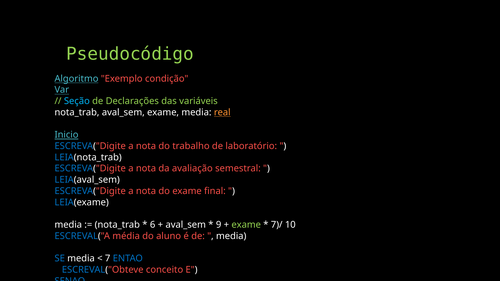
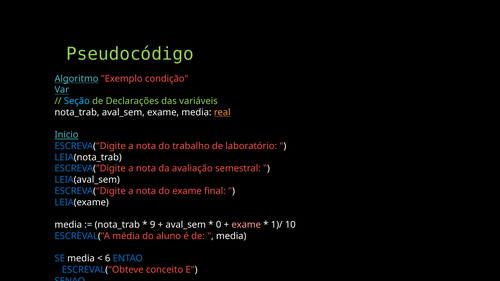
6: 6 -> 9 (153, 225)
9: 9 -> 0 (219, 225)
exame colour: light green -> pink (246, 225)
7)/: 7)/ -> 1)/ (277, 225)
7: 7 -> 6 (108, 259)
